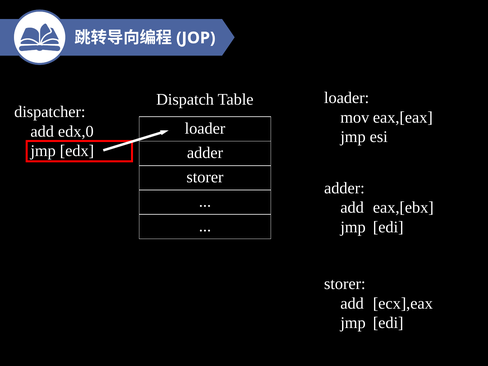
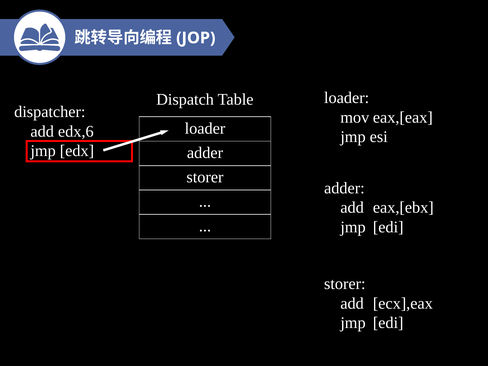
edx,0: edx,0 -> edx,6 (76, 131)
